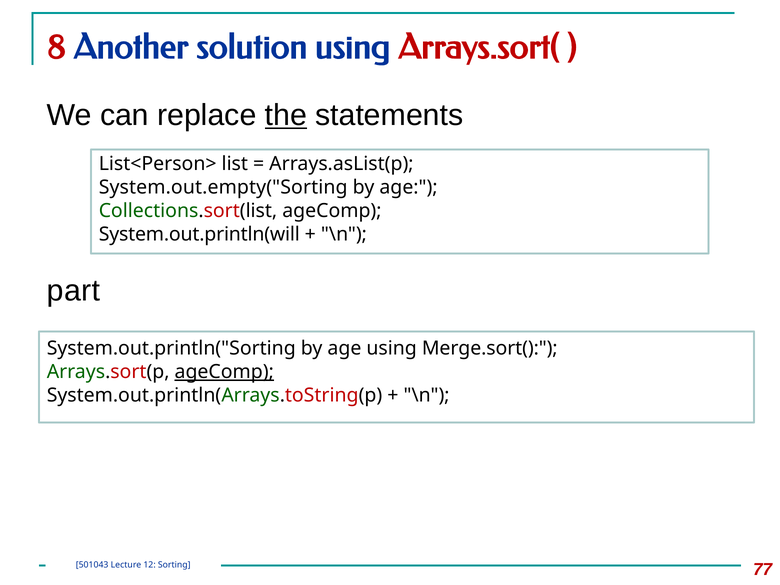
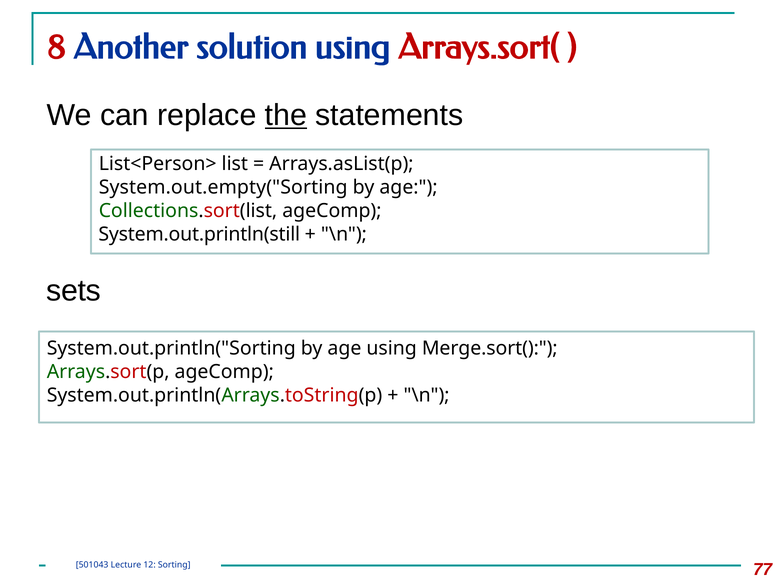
System.out.println(will: System.out.println(will -> System.out.println(still (199, 234)
part: part -> sets (74, 291)
ageComp underline: present -> none (224, 372)
